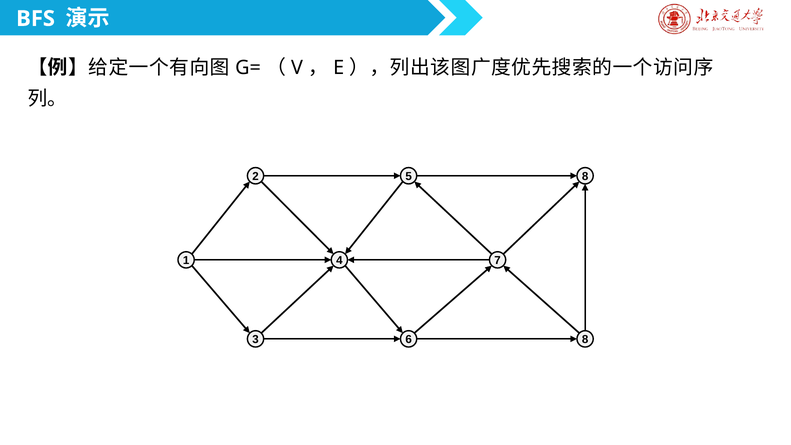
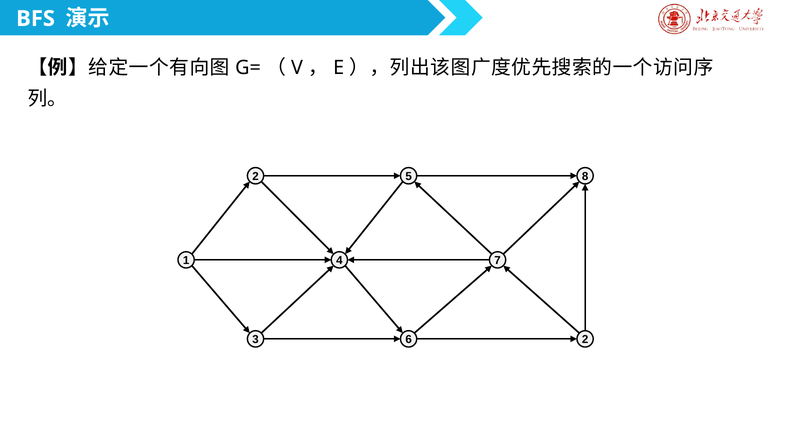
6 8: 8 -> 2 (585, 340)
